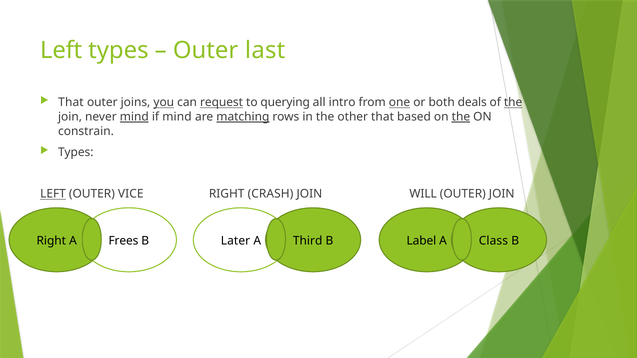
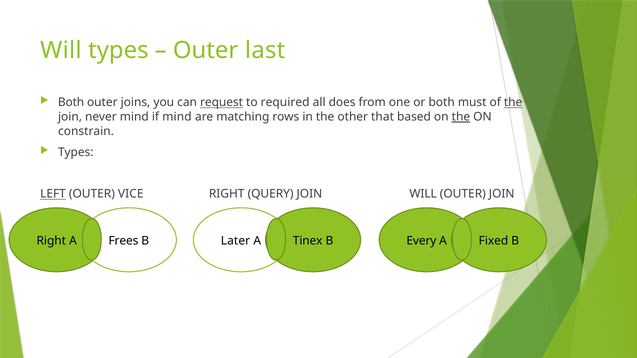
Left: Left -> Will (61, 50)
That: That -> Both (71, 103)
you underline: present -> none (164, 103)
querying: querying -> required (285, 103)
intro: intro -> does (342, 103)
one underline: present -> none (400, 103)
deals: deals -> must (472, 103)
mind underline: present -> none (134, 117)
matching underline: present -> none (243, 117)
CRASH: CRASH -> QUERY (271, 194)
Third: Third -> Tinex (308, 241)
Label: Label -> Every (421, 241)
Class: Class -> Fixed (494, 241)
